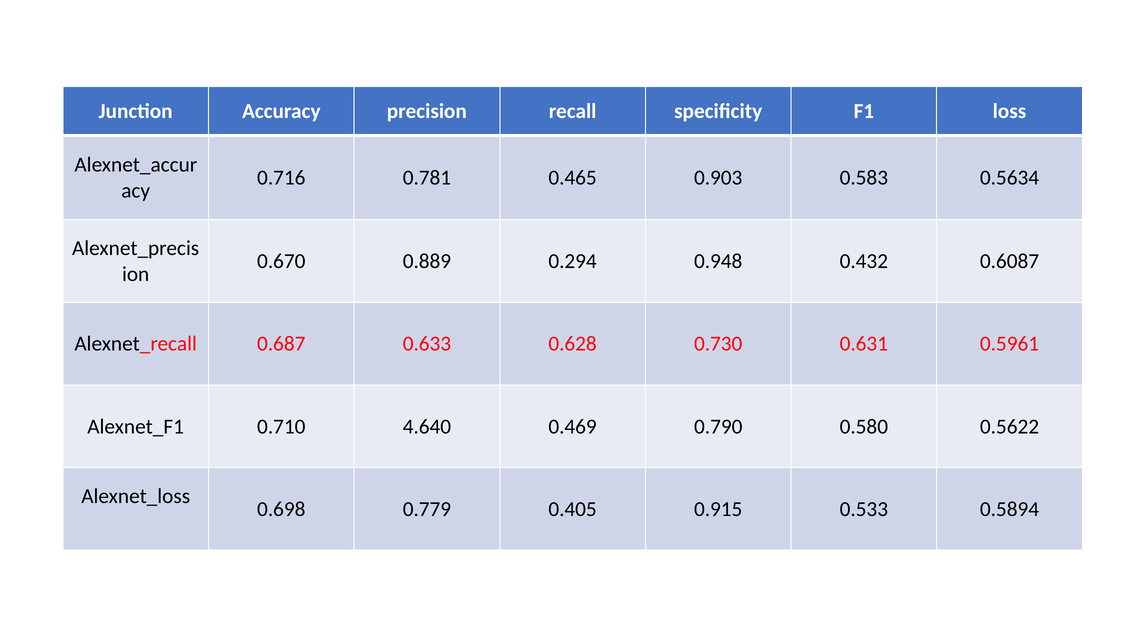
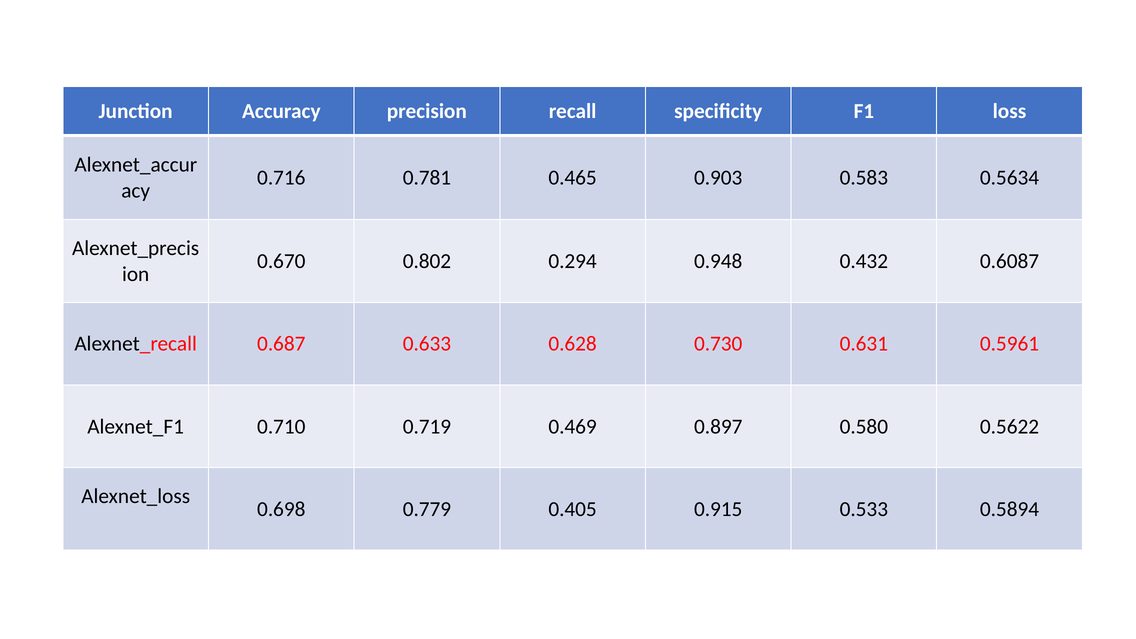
0.889: 0.889 -> 0.802 (427, 261)
4.640: 4.640 -> 0.719 (427, 427)
0.790: 0.790 -> 0.897 (718, 427)
